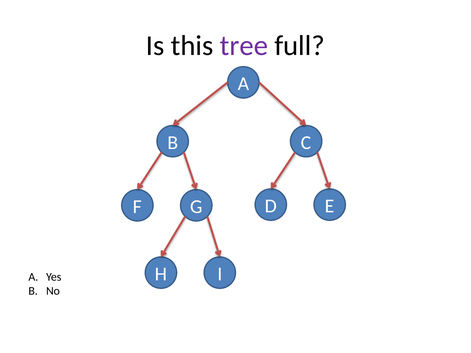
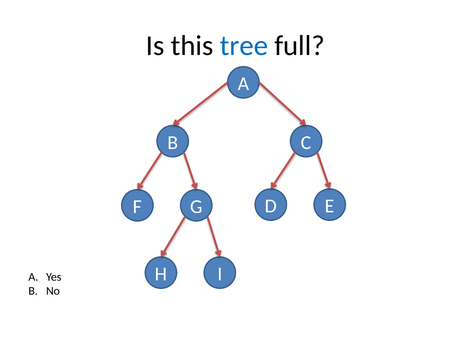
tree colour: purple -> blue (244, 46)
